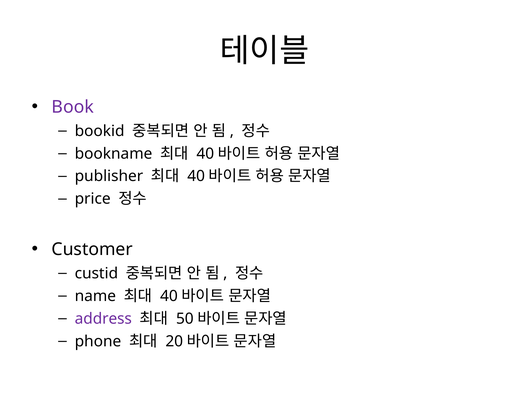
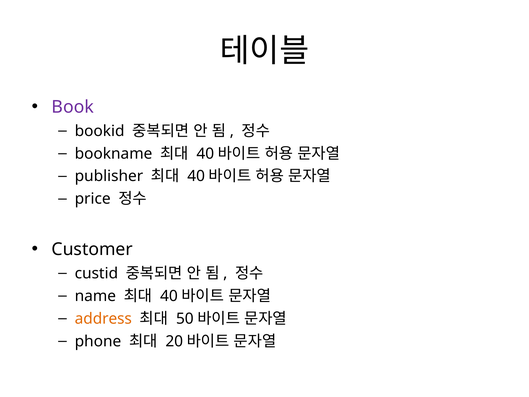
address colour: purple -> orange (103, 318)
